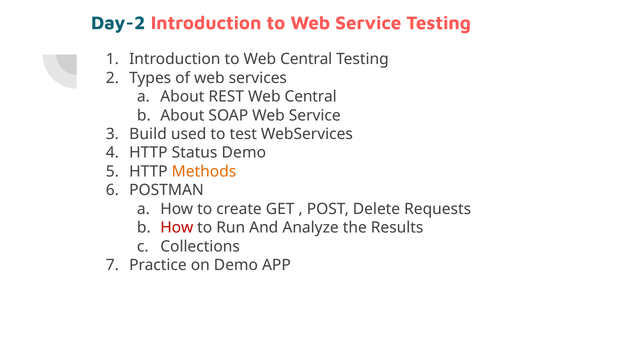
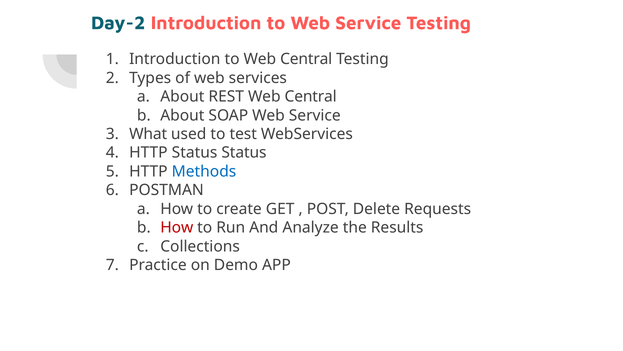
Build: Build -> What (148, 134)
Status Demo: Demo -> Status (244, 153)
Methods colour: orange -> blue (204, 171)
